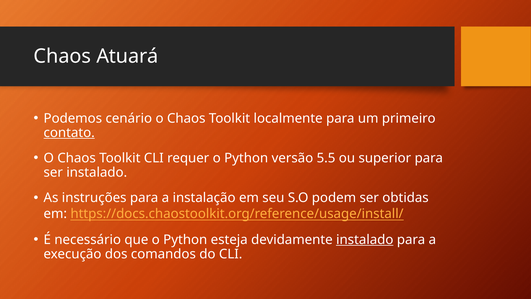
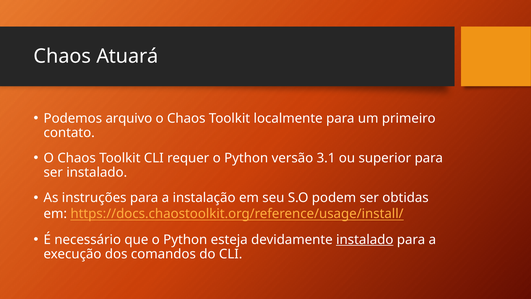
cenário: cenário -> arquivo (129, 118)
contato underline: present -> none (69, 133)
5.5: 5.5 -> 3.1 (326, 158)
